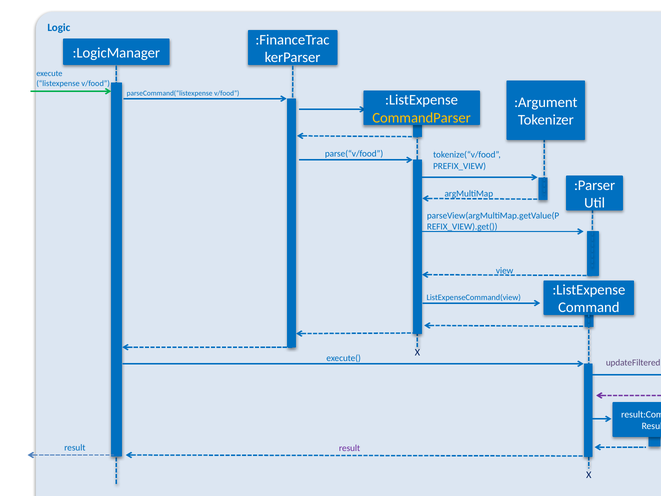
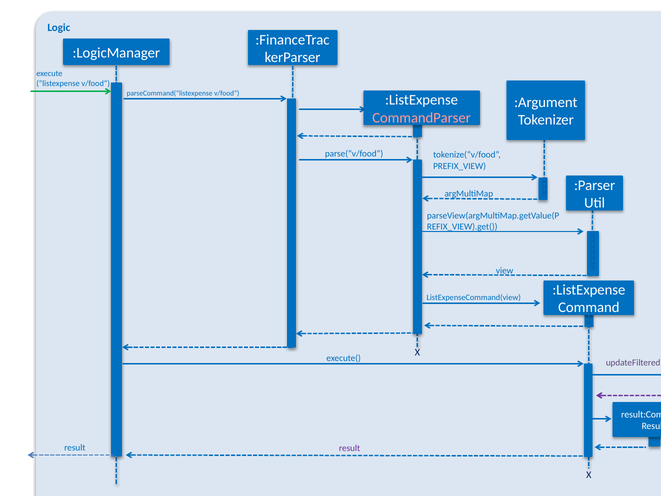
CommandParser colour: yellow -> pink (422, 118)
